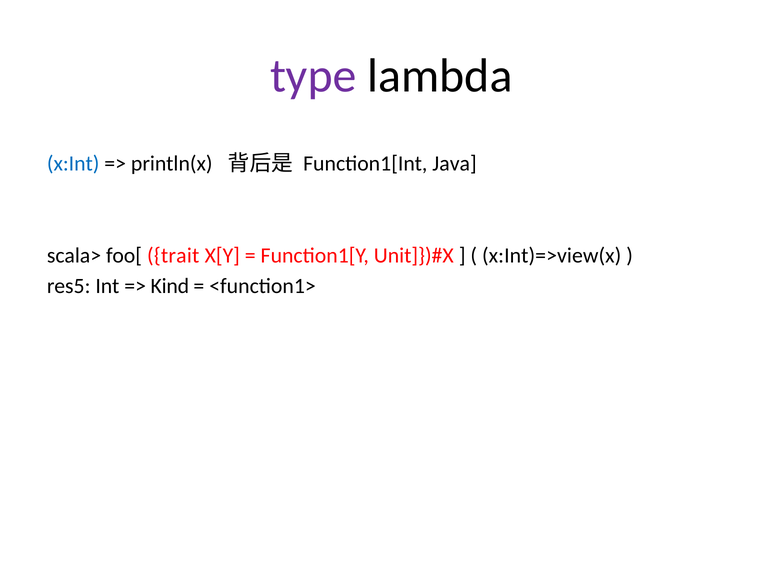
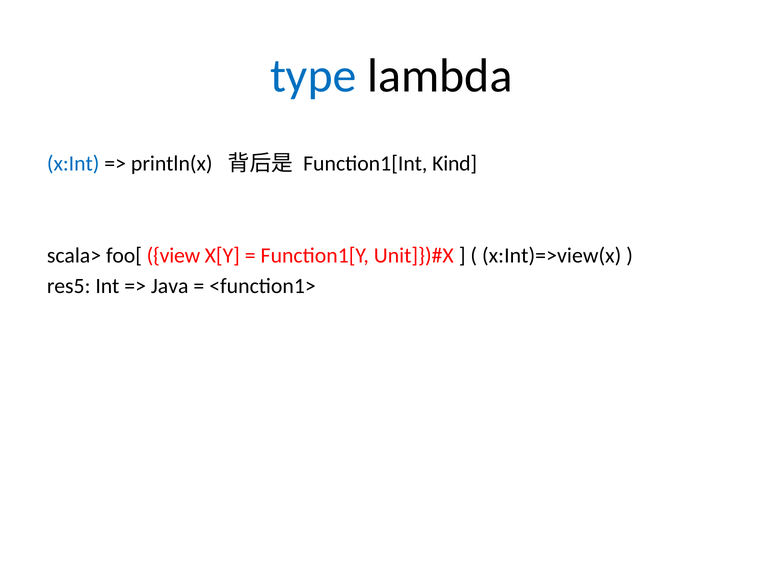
type colour: purple -> blue (313, 76)
Java: Java -> Kind (455, 164)
trait: trait -> view (173, 255)
Kind: Kind -> Java (170, 285)
